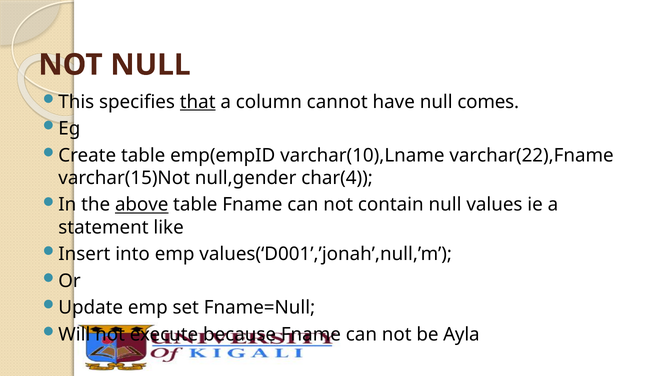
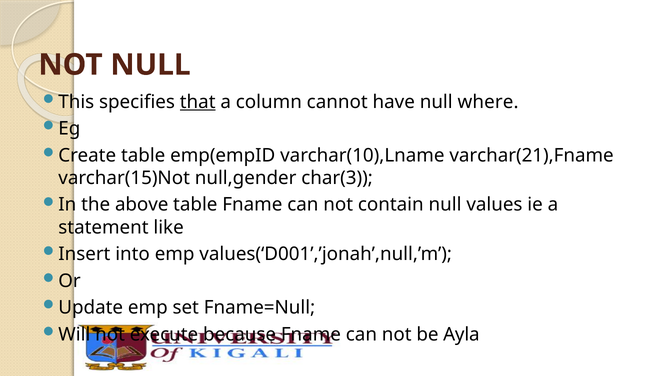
comes: comes -> where (488, 102)
varchar(22),Fname: varchar(22),Fname -> varchar(21),Fname (532, 155)
char(4: char(4 -> char(3 (337, 178)
above underline: present -> none (142, 205)
